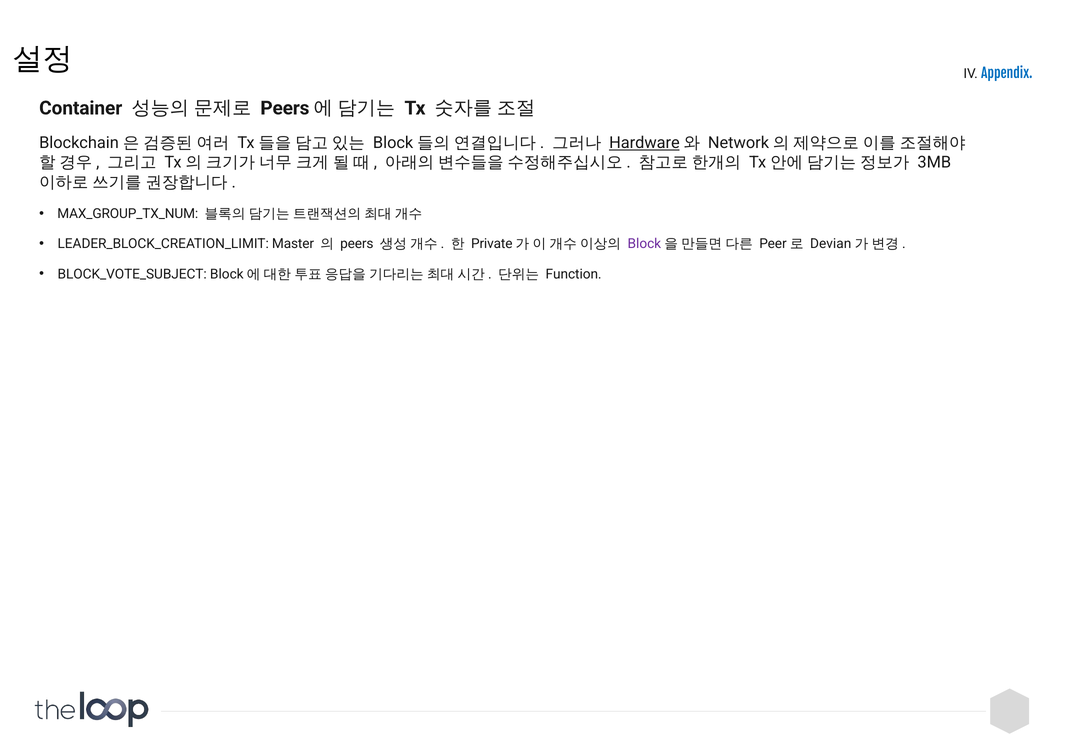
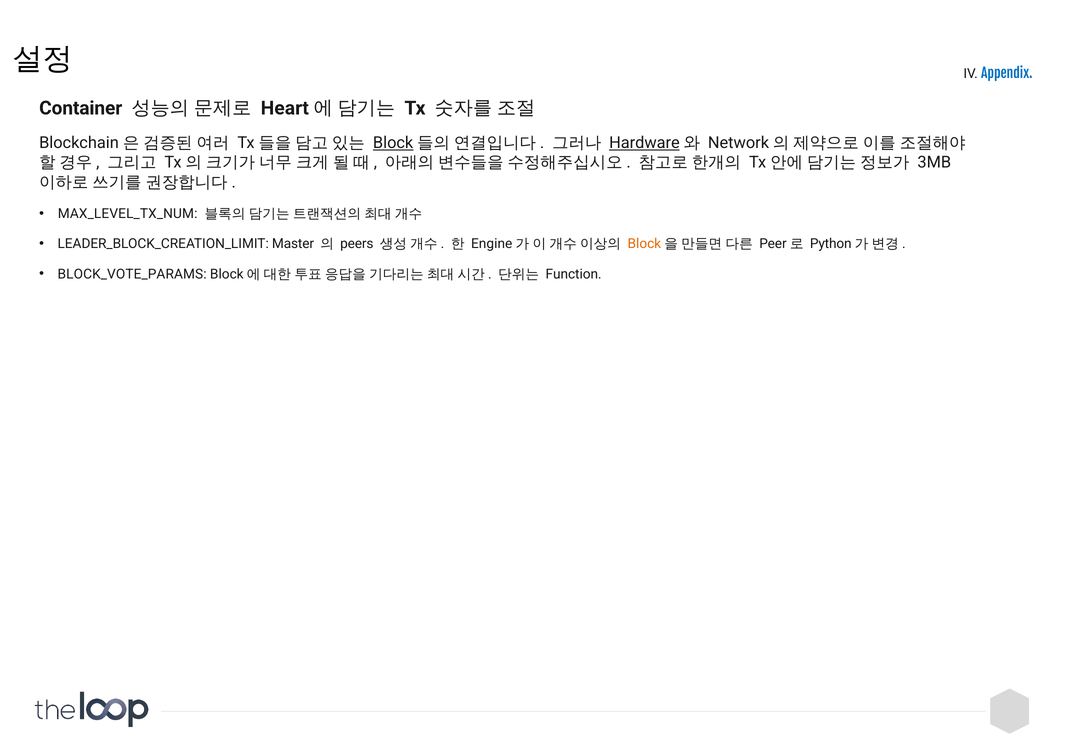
Peers: Peers -> Heart (285, 108)
Block underline: none -> present (393, 143)
MAX_GROUP_TX_NUM: MAX_GROUP_TX_NUM -> MAX_LEVEL_TX_NUM (128, 214)
Private: Private -> Engine (492, 244)
Block colour: purple -> orange (644, 244)
Devian: Devian -> Python (831, 244)
BLOCK_VOTE_SUBJECT: BLOCK_VOTE_SUBJECT -> BLOCK_VOTE_PARAMS (132, 274)
